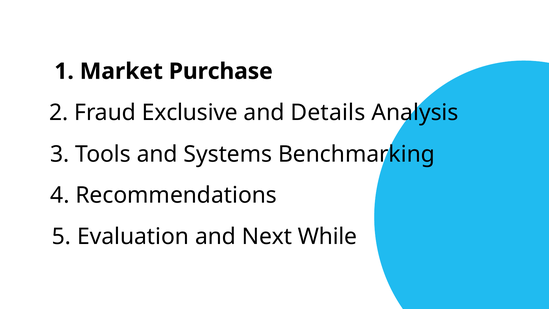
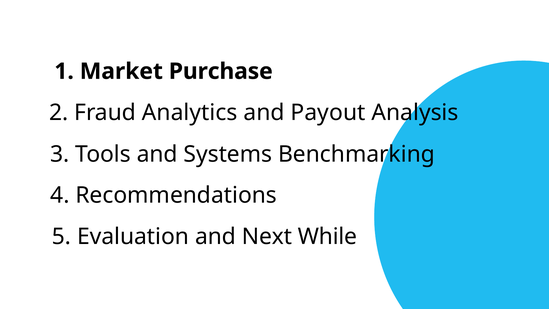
Exclusive: Exclusive -> Analytics (190, 113)
Details: Details -> Payout (328, 113)
